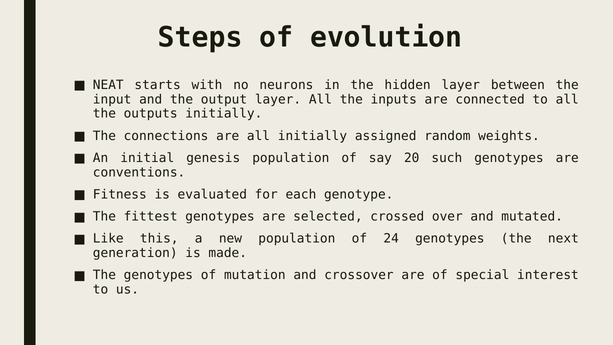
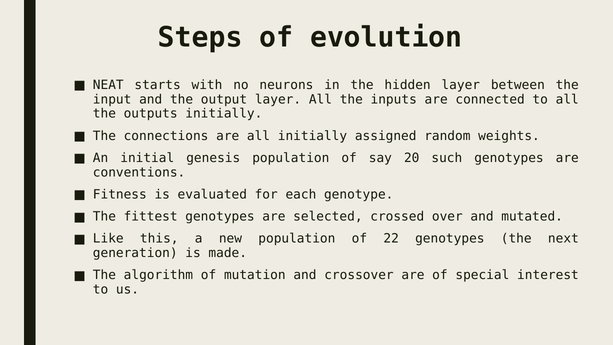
24: 24 -> 22 (391, 239)
The genotypes: genotypes -> algorithm (158, 275)
